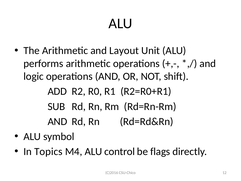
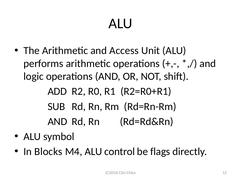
Layout: Layout -> Access (124, 51)
Topics: Topics -> Blocks (48, 151)
